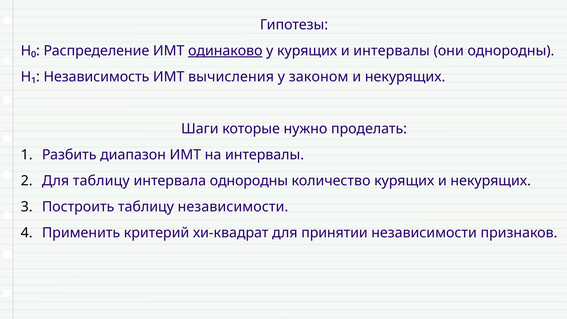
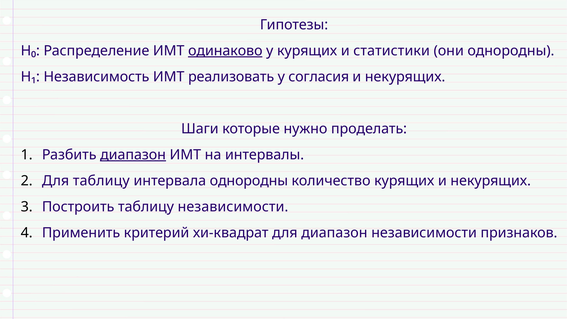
и интервалы: интервалы -> статистики (392, 51)
вычисления: вычисления -> реализовать (231, 77)
законом: законом -> согласия (319, 77)
диапазон underline: none -> present (133, 155)
для принятии: принятии -> диапазон (334, 233)
